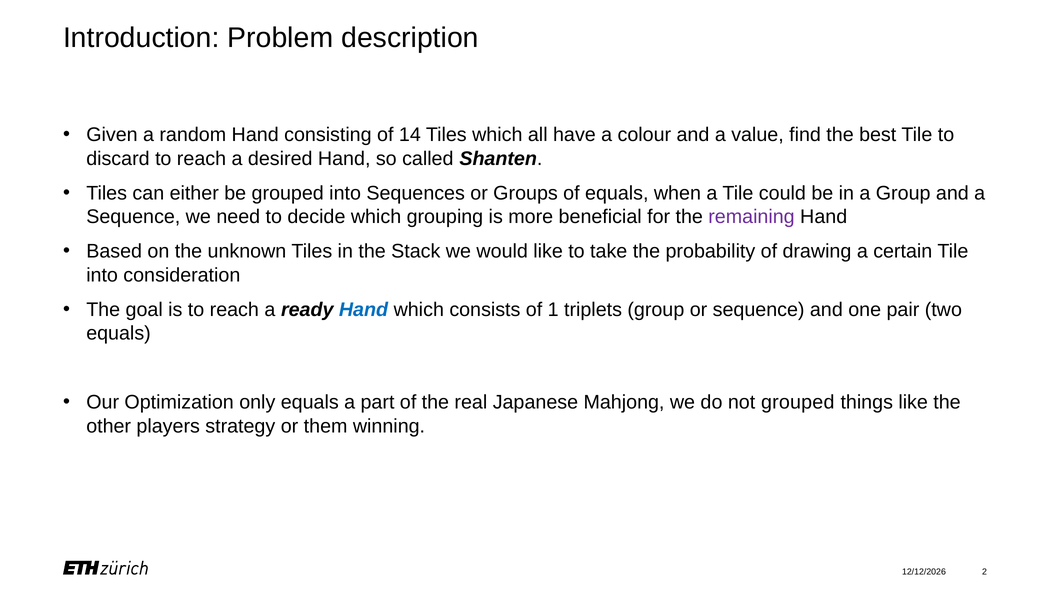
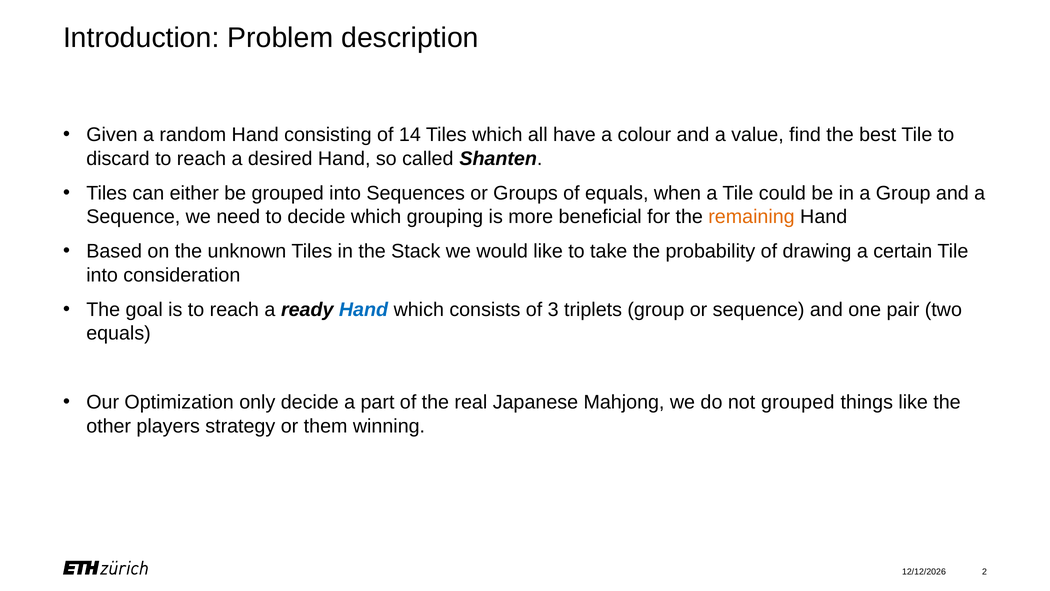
remaining colour: purple -> orange (752, 217)
1: 1 -> 3 (553, 309)
only equals: equals -> decide (310, 402)
